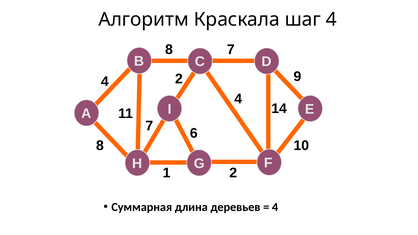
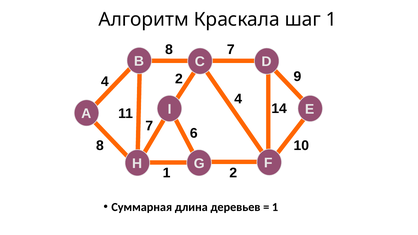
шаг 4: 4 -> 1 (331, 19)
4: 4 -> 1 (275, 207)
